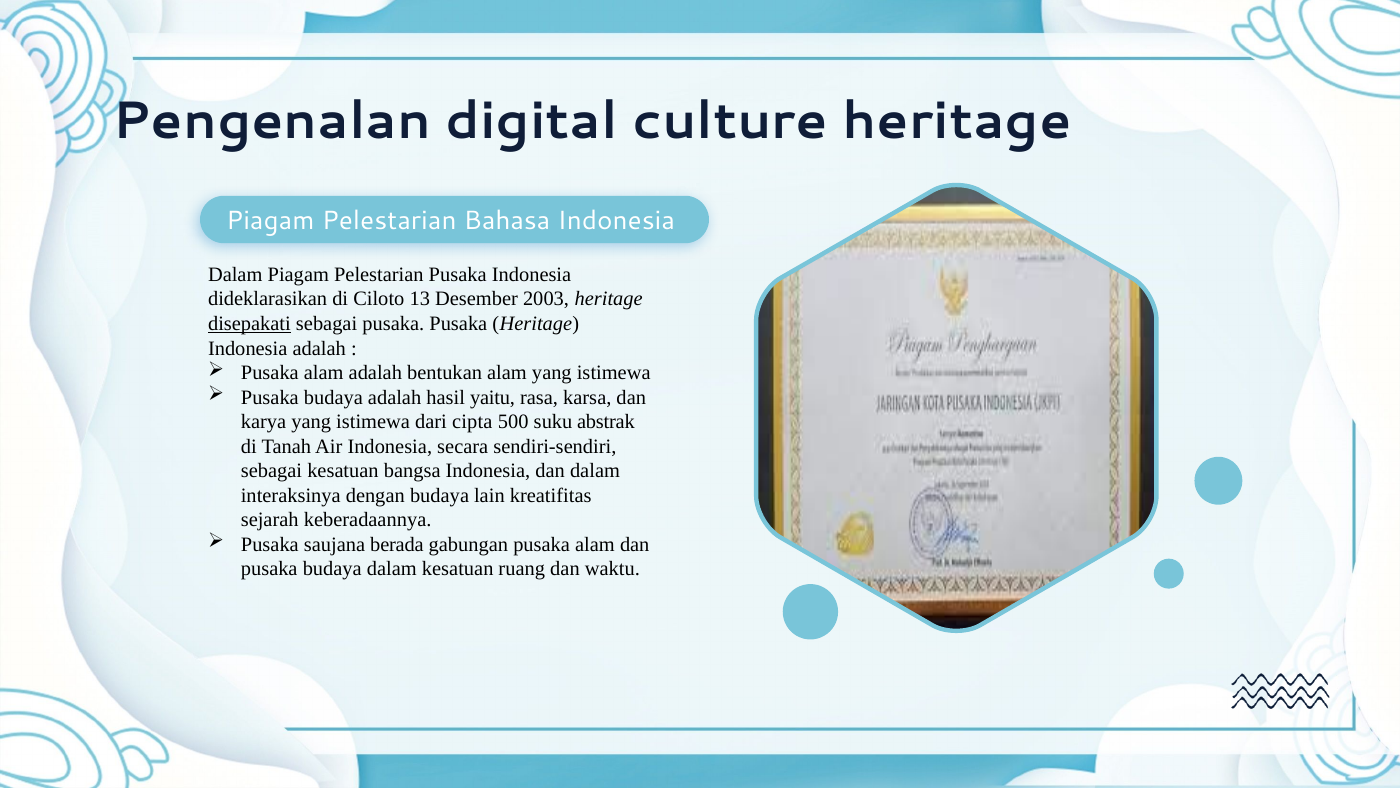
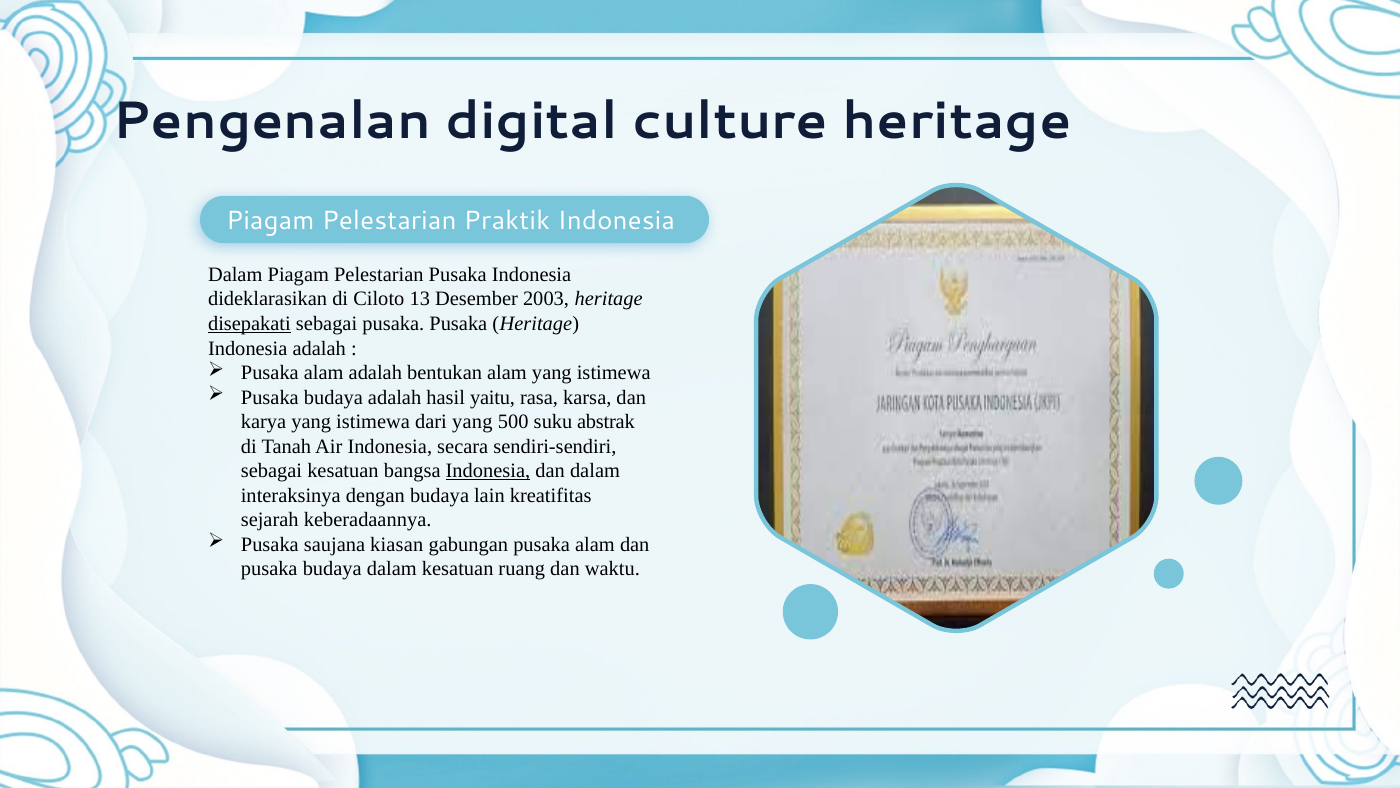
Bahasa: Bahasa -> Praktik (507, 221)
dari cipta: cipta -> yang (472, 422)
Indonesia underline: none -> present (488, 471)
berada: berada -> kiasan (397, 544)
